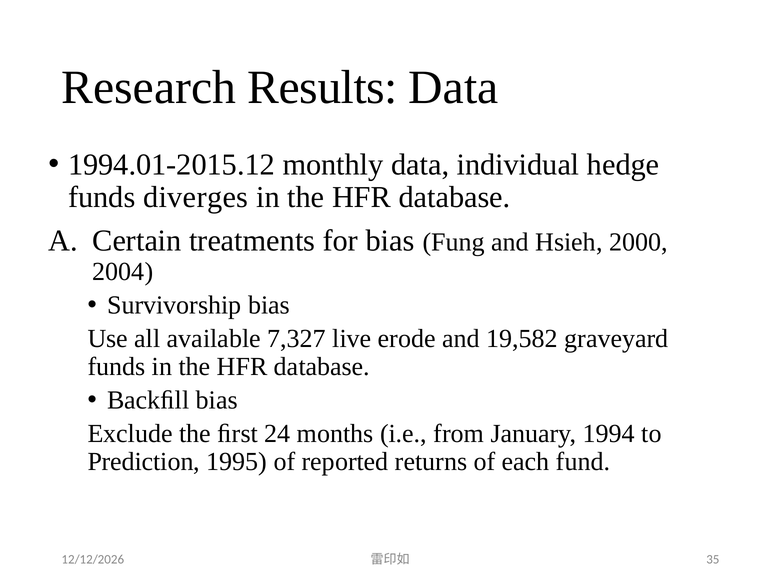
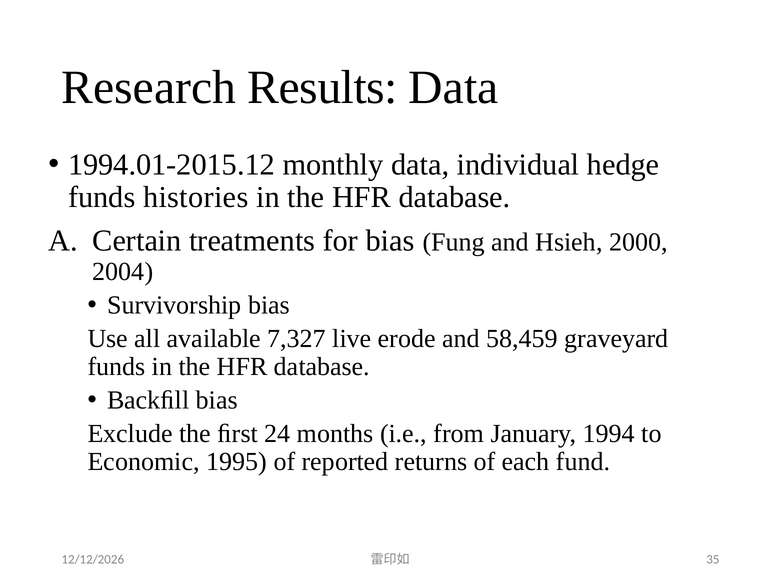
diverges: diverges -> histories (196, 197)
19,582: 19,582 -> 58,459 (522, 338)
Prediction: Prediction -> Economic (144, 462)
